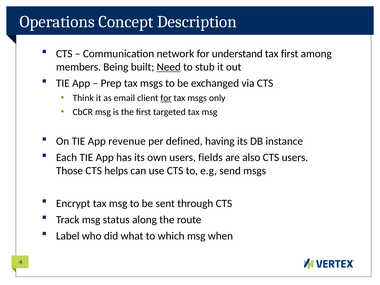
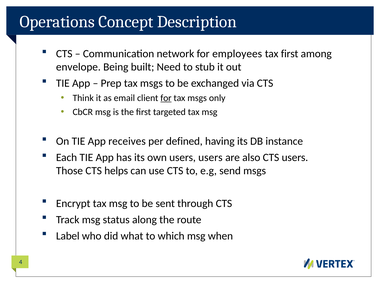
understand: understand -> employees (237, 54)
members: members -> envelope (78, 67)
Need underline: present -> none (169, 67)
revenue: revenue -> receives (127, 141)
users fields: fields -> users (210, 158)
